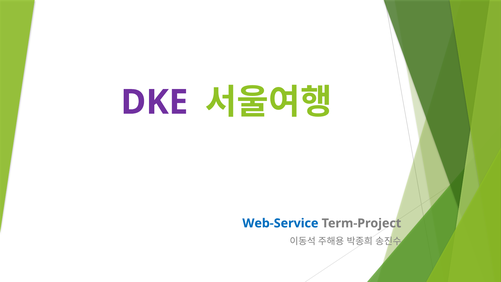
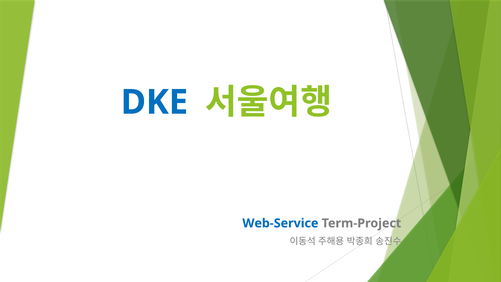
DKE colour: purple -> blue (154, 102)
